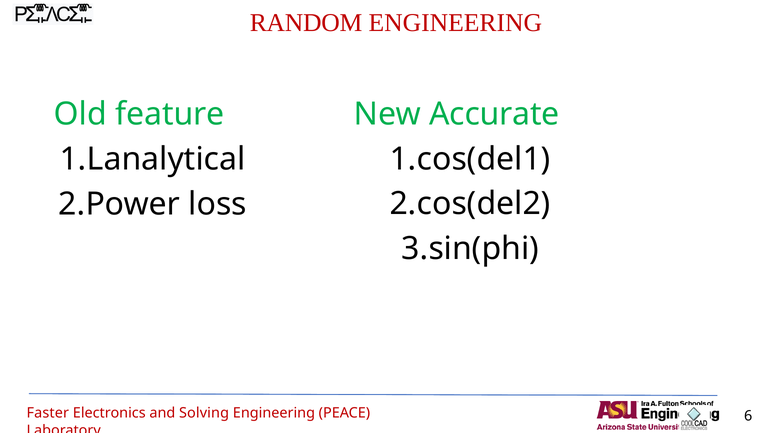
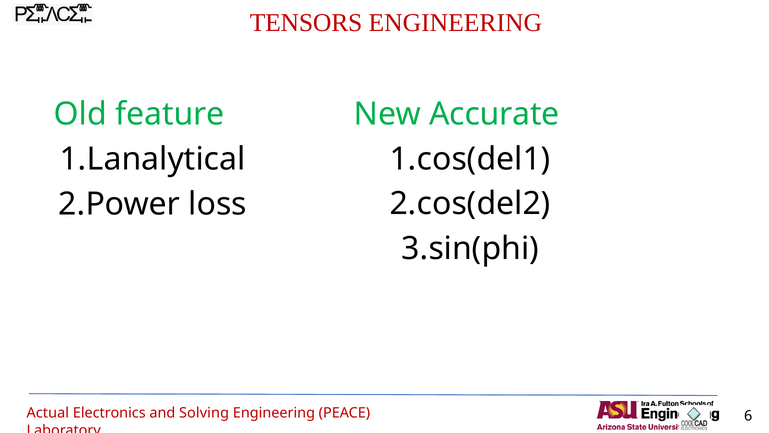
RANDOM: RANDOM -> TENSORS (306, 23)
Faster: Faster -> Actual (48, 413)
